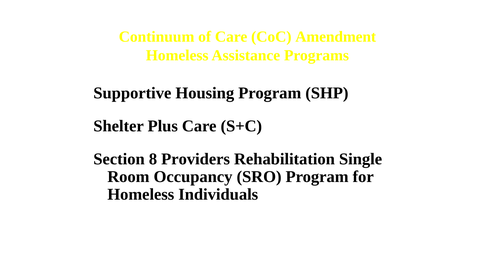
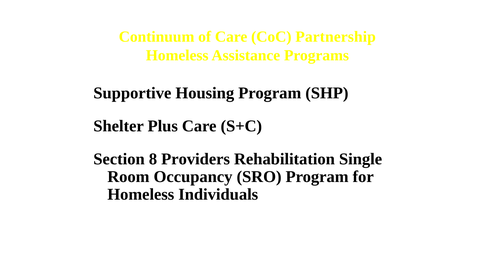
Amendment: Amendment -> Partnership (336, 37)
